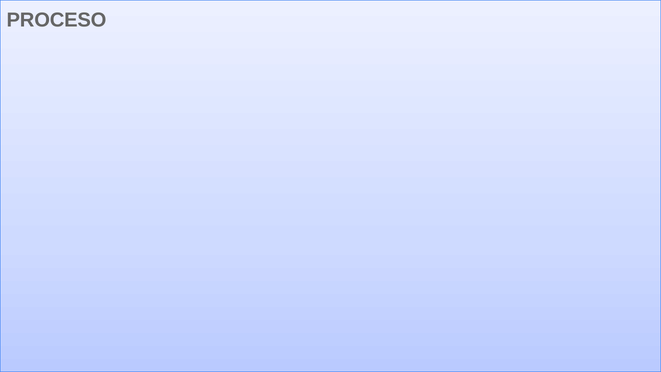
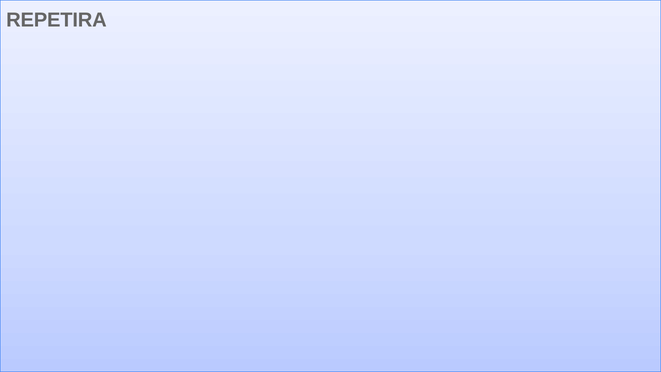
PROCESO: PROCESO -> REPETIRA (56, 20)
